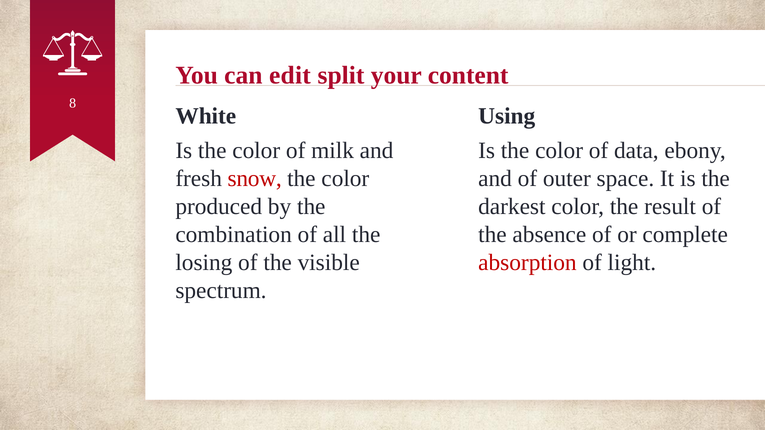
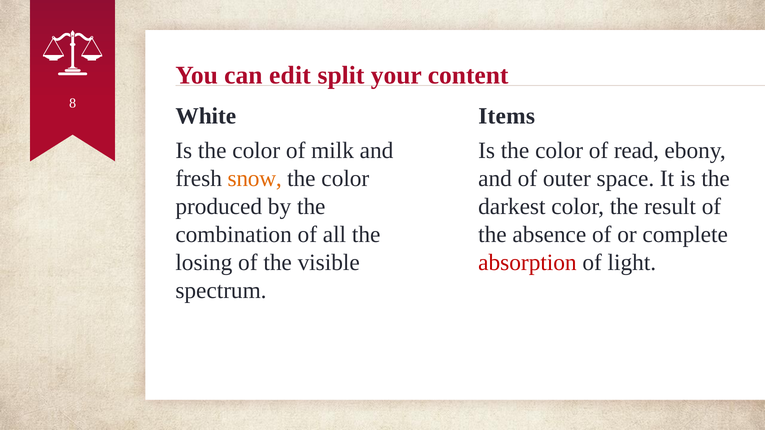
Using: Using -> Items (507, 116)
data: data -> read (636, 150)
snow colour: red -> orange (255, 179)
